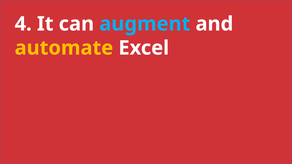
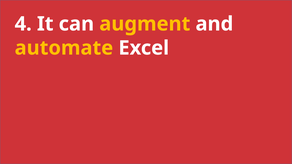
augment colour: light blue -> yellow (145, 24)
